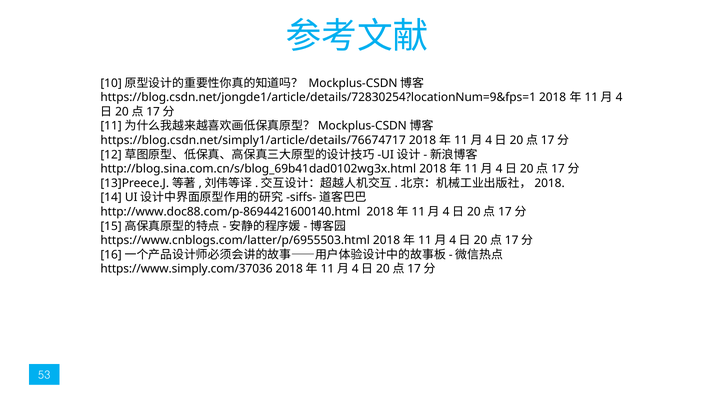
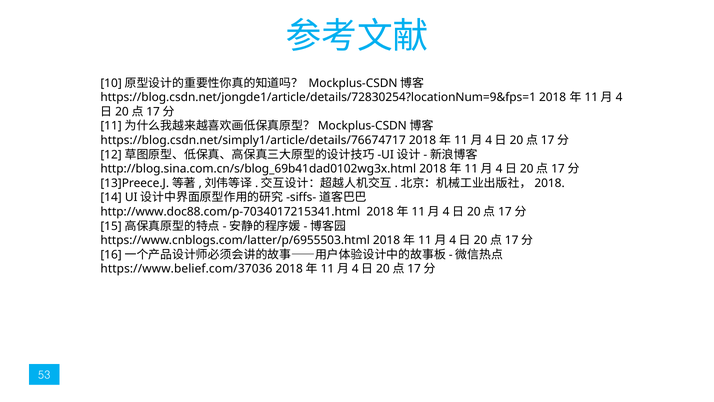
http://www.doc88.com/p-8694421600140.html: http://www.doc88.com/p-8694421600140.html -> http://www.doc88.com/p-7034017215341.html (230, 212)
https://www.simply.com/37036: https://www.simply.com/37036 -> https://www.belief.com/37036 (186, 269)
